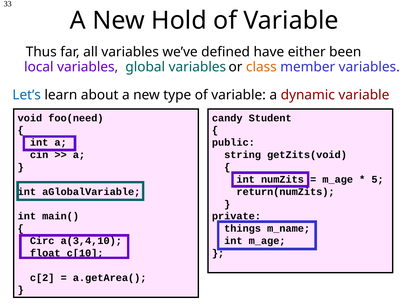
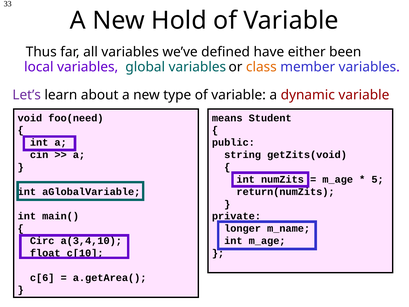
Let’s colour: blue -> purple (27, 95)
candy: candy -> means (227, 118)
things: things -> longer (243, 228)
c[2: c[2 -> c[6 (42, 277)
